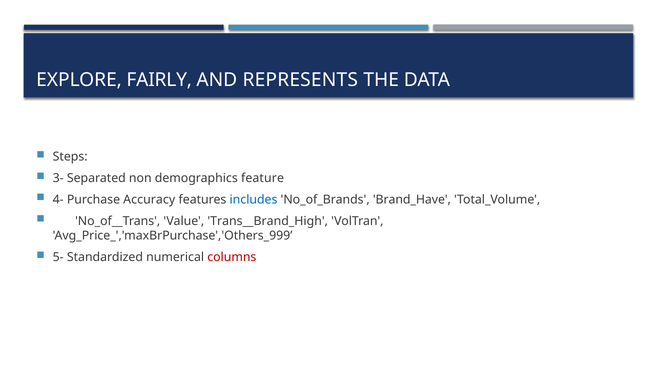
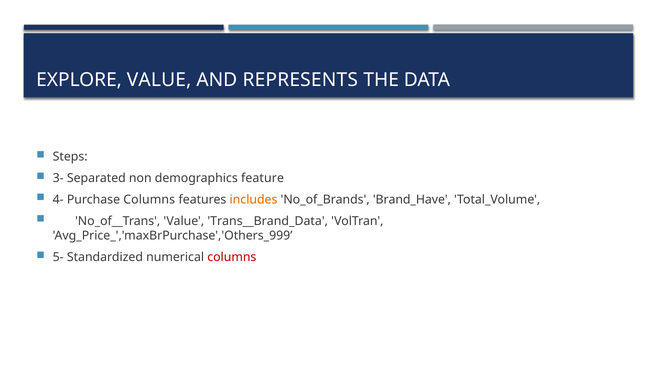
EXPLORE FAIRLY: FAIRLY -> VALUE (159, 80)
Purchase Accuracy: Accuracy -> Columns (149, 199)
includes colour: blue -> orange (254, 199)
Trans__Brand_High: Trans__Brand_High -> Trans__Brand_Data (268, 221)
